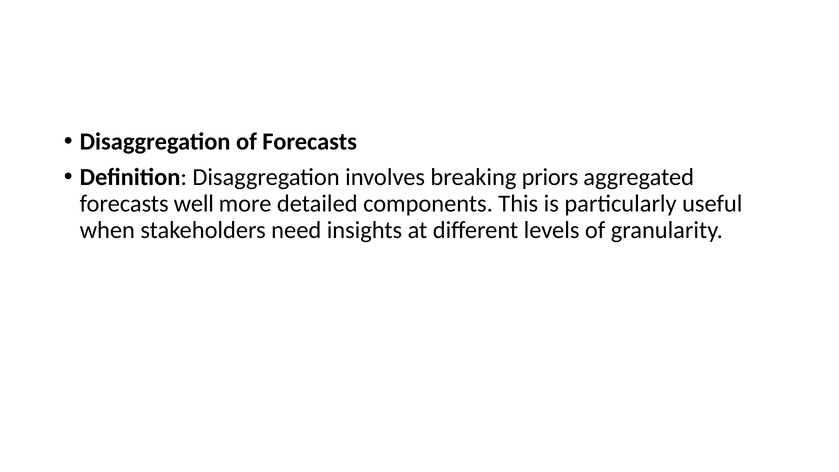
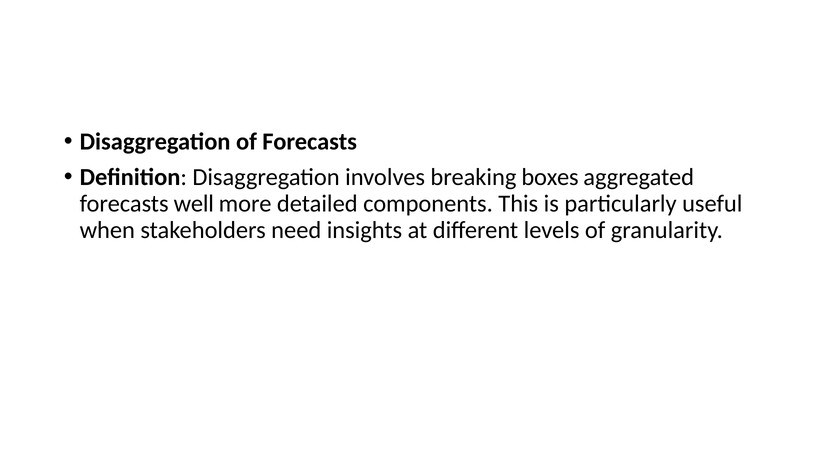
priors: priors -> boxes (550, 177)
